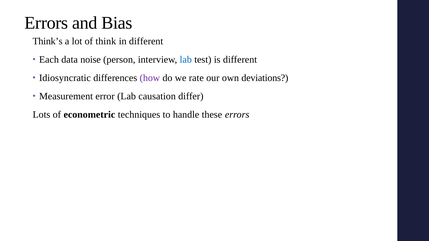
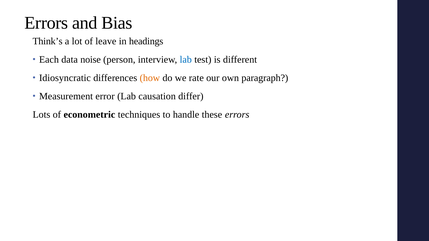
think: think -> leave (106, 41)
in different: different -> headings (146, 41)
how colour: purple -> orange (150, 78)
deviations: deviations -> paragraph (265, 78)
